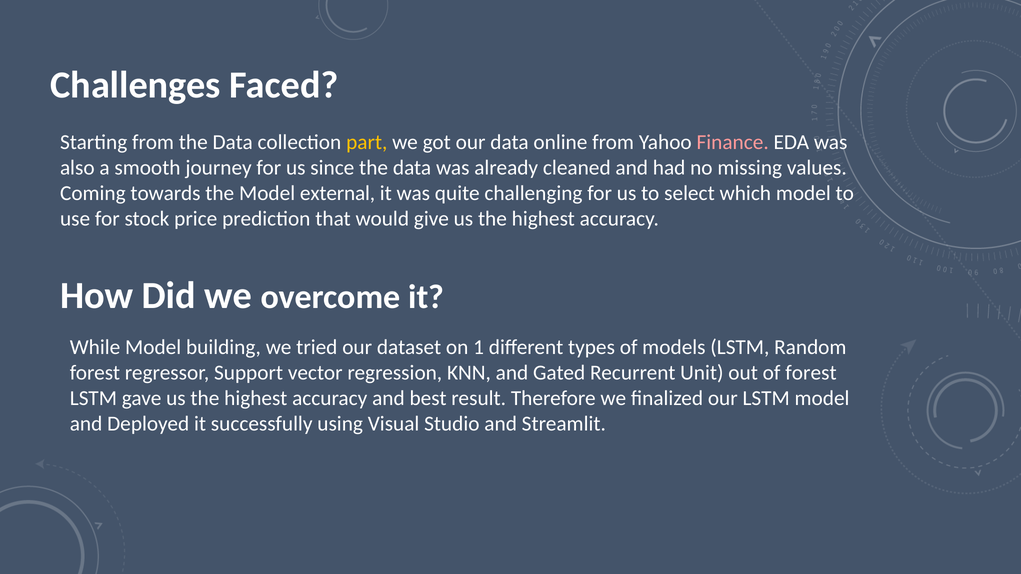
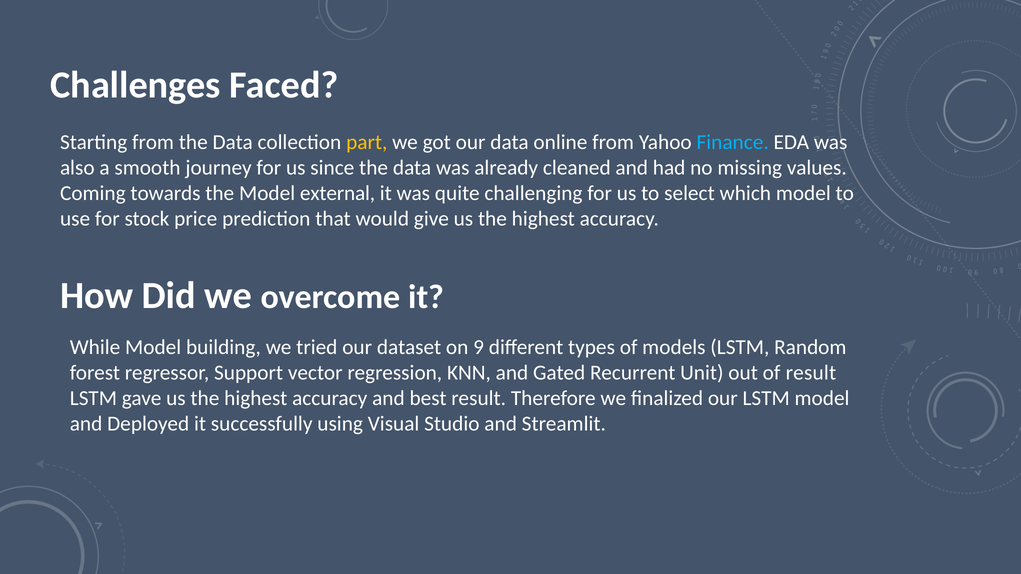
Finance colour: pink -> light blue (733, 142)
1: 1 -> 9 (479, 347)
of forest: forest -> result (811, 373)
